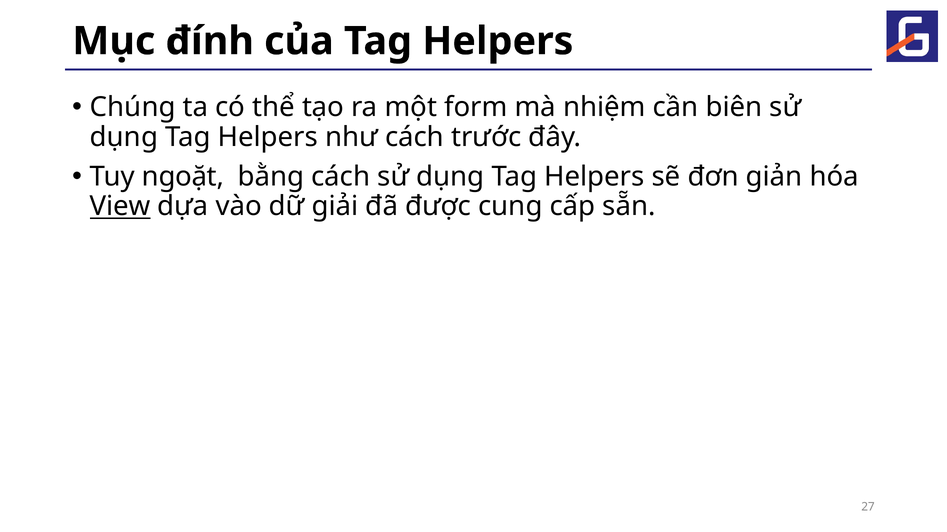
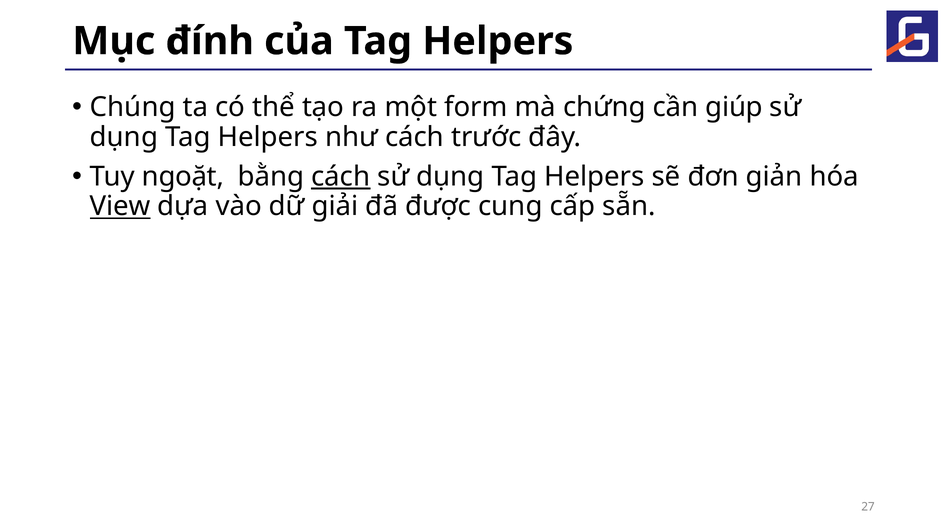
nhiệm: nhiệm -> chứng (604, 107)
biên: biên -> giúp (734, 107)
cách underline: none -> present (341, 177)
